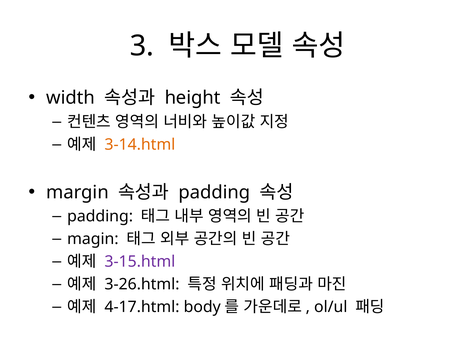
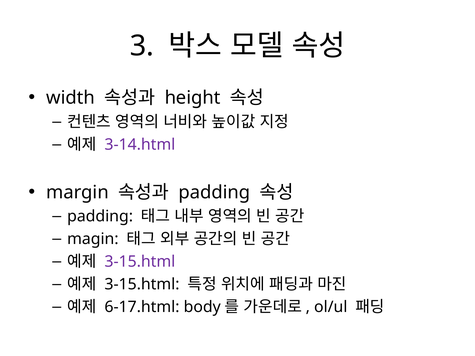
3-14.html colour: orange -> purple (140, 145)
3-26.html: 3-26.html -> 3-15.html (142, 285)
4-17.html: 4-17.html -> 6-17.html (142, 307)
